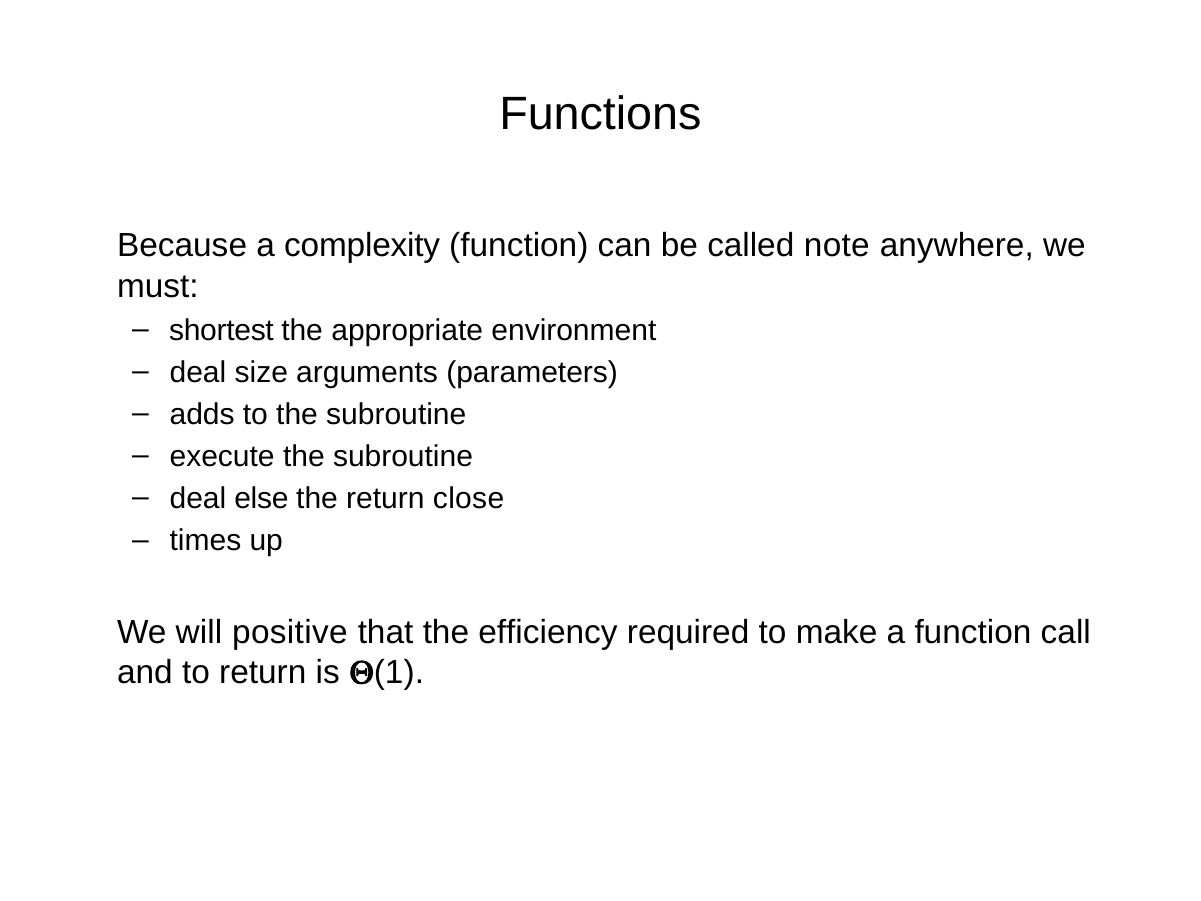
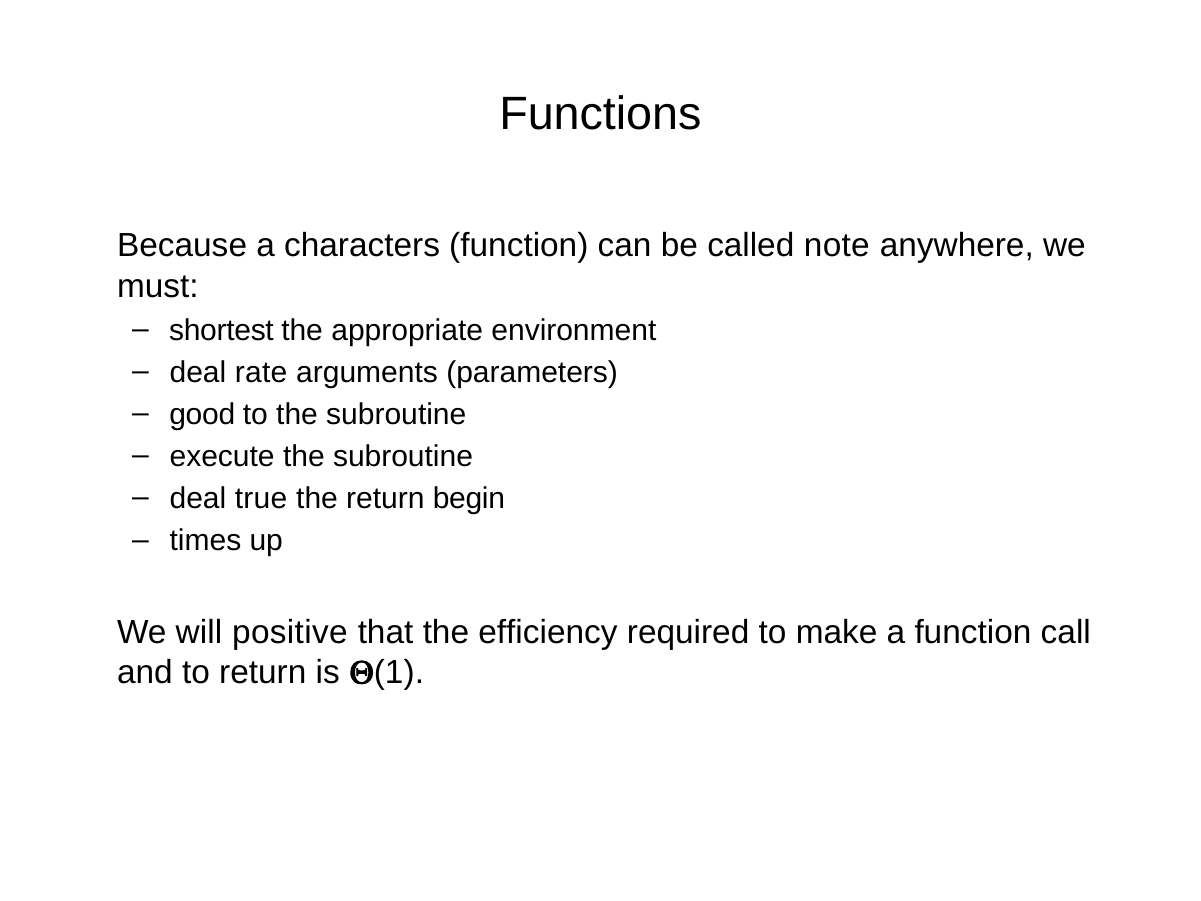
complexity: complexity -> characters (362, 245)
size: size -> rate (261, 372)
adds: adds -> good (202, 414)
else: else -> true (261, 499)
close: close -> begin (469, 499)
